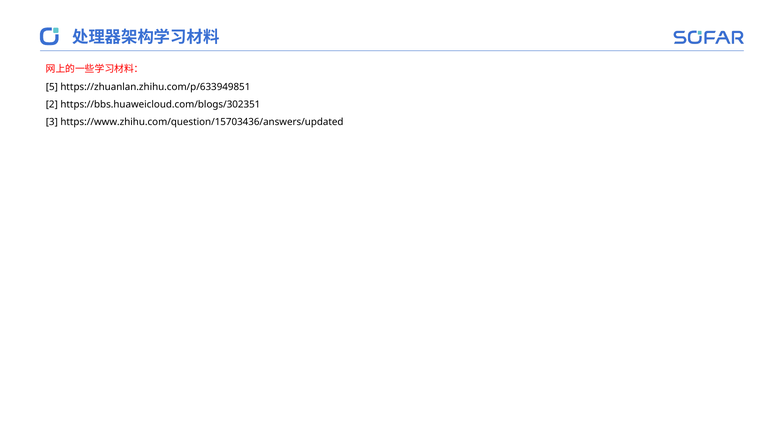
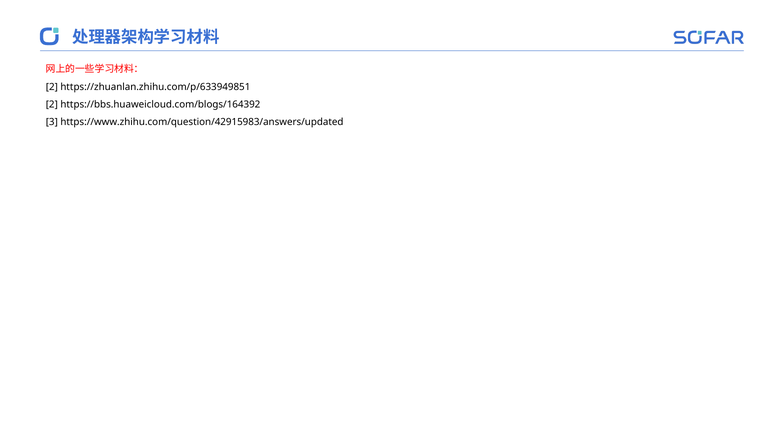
5: 5 -> 2 (52, 87)
https://bbs.huaweicloud.com/blogs/302351: https://bbs.huaweicloud.com/blogs/302351 -> https://bbs.huaweicloud.com/blogs/164392 (160, 104)
https://www.zhihu.com/question/15703436/answers/updated: https://www.zhihu.com/question/15703436/answers/updated -> https://www.zhihu.com/question/42915983/answers/updated (202, 122)
